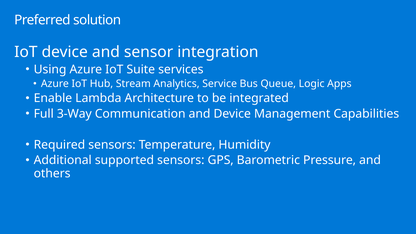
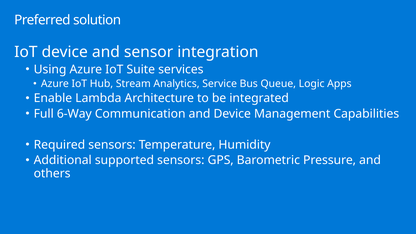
3-Way: 3-Way -> 6-Way (74, 114)
